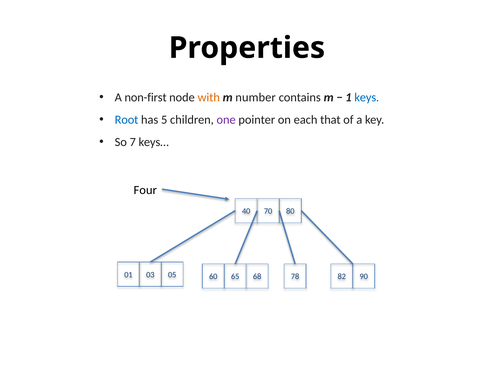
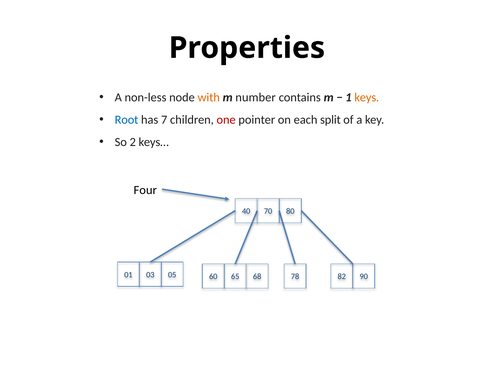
non-first: non-first -> non-less (146, 97)
keys colour: blue -> orange (367, 97)
5: 5 -> 7 (164, 120)
one colour: purple -> red (226, 120)
that: that -> split (330, 120)
7: 7 -> 2 (133, 142)
